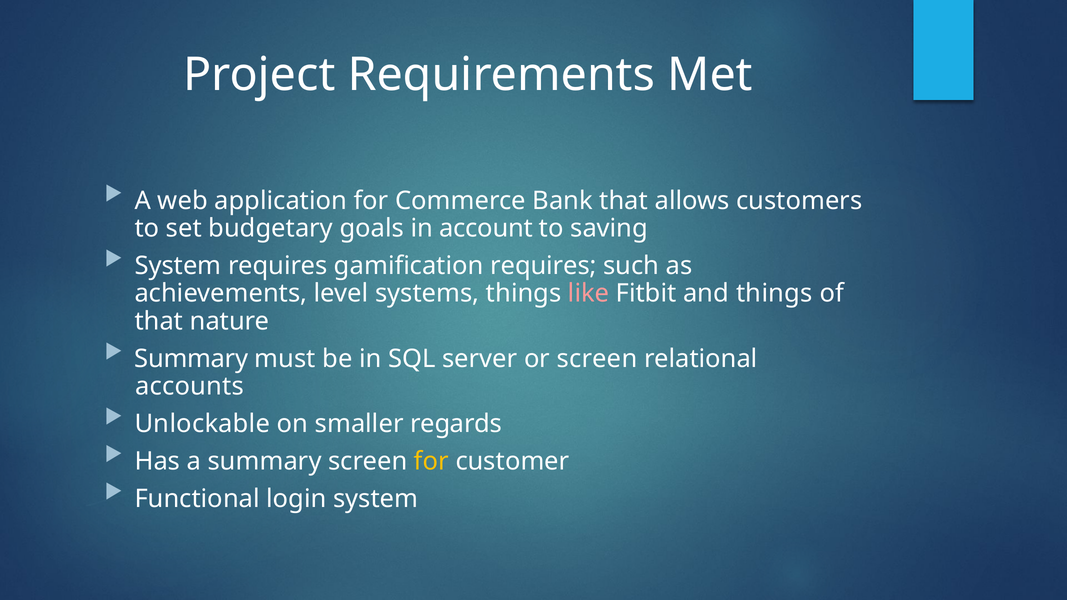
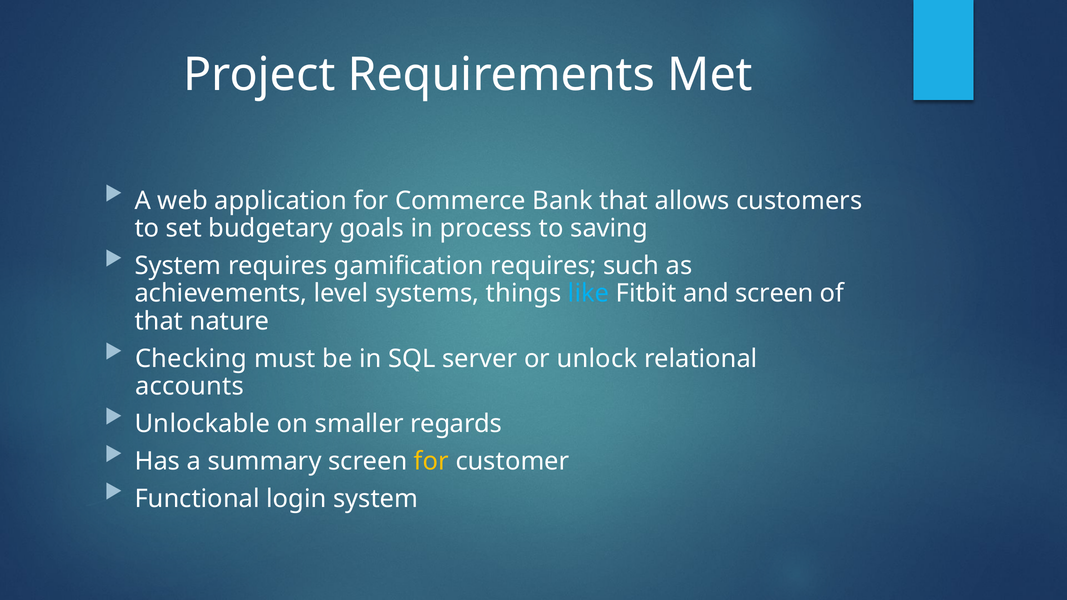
account: account -> process (486, 228)
like colour: pink -> light blue (589, 294)
and things: things -> screen (775, 294)
Summary: Summary -> Checking (191, 359)
or screen: screen -> unlock (597, 359)
